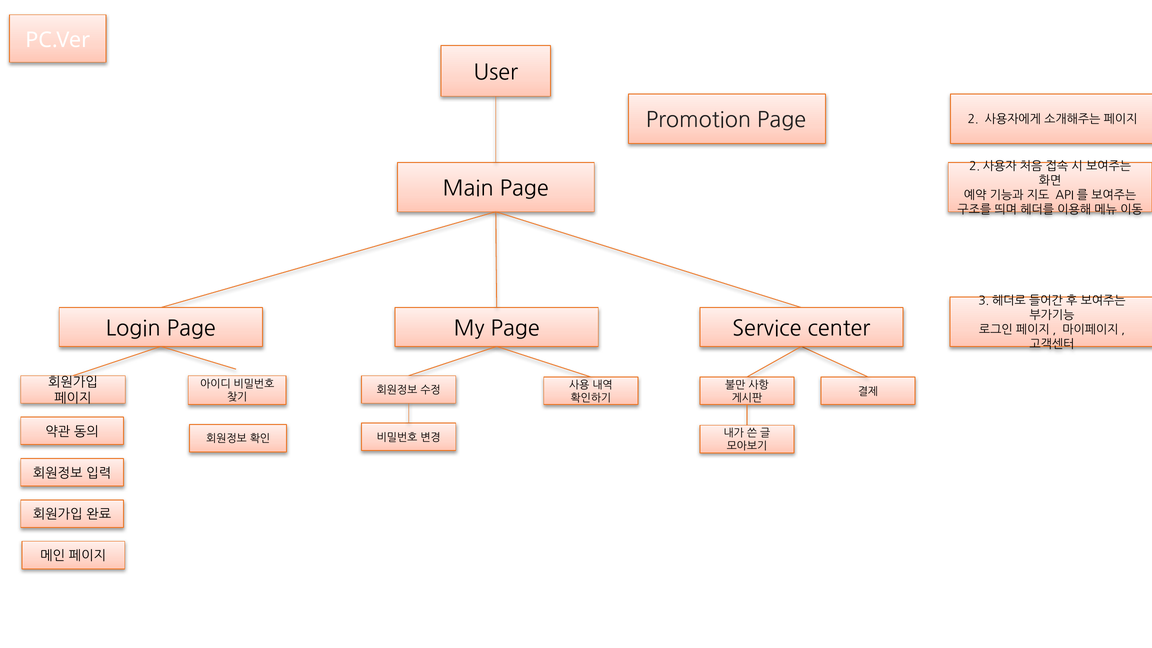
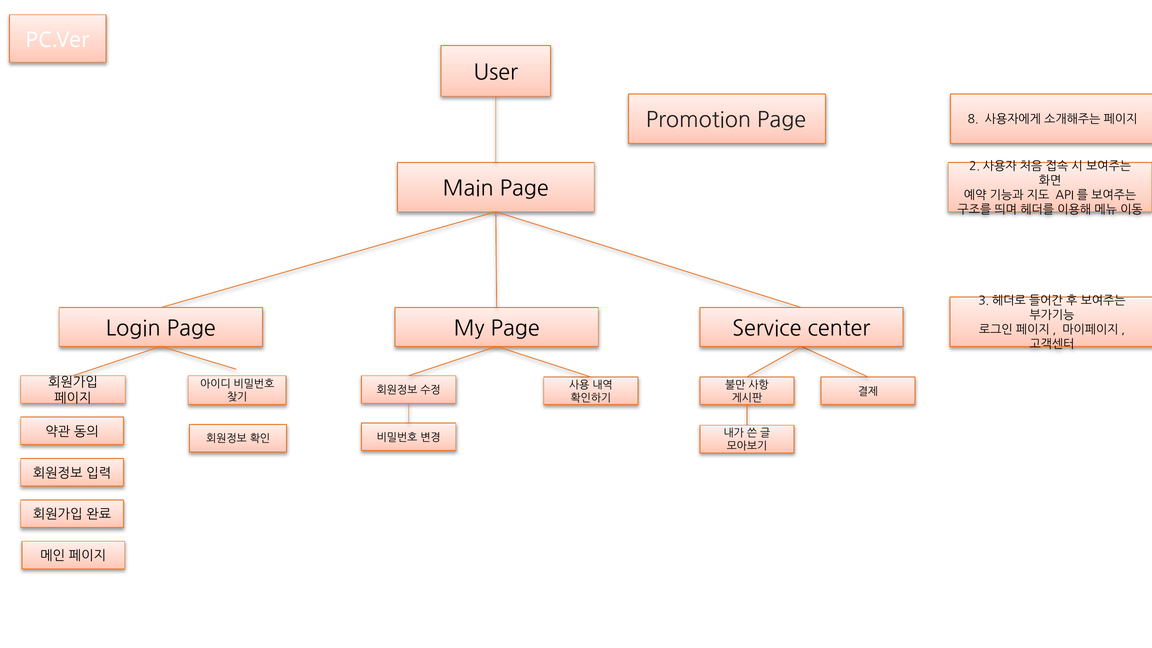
2: 2 -> 8 (973, 120)
